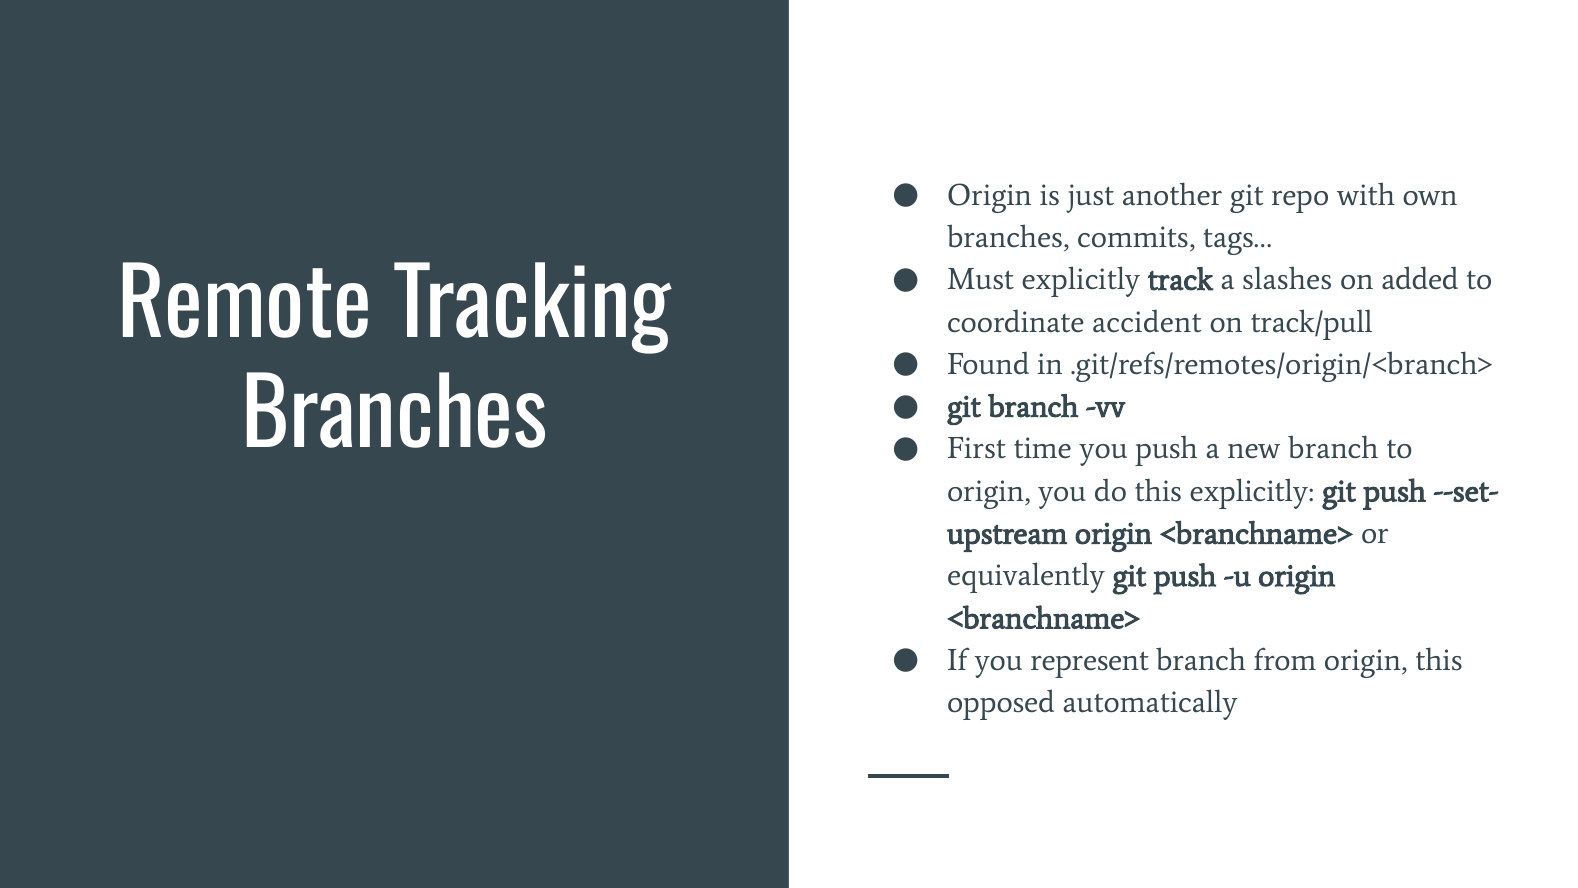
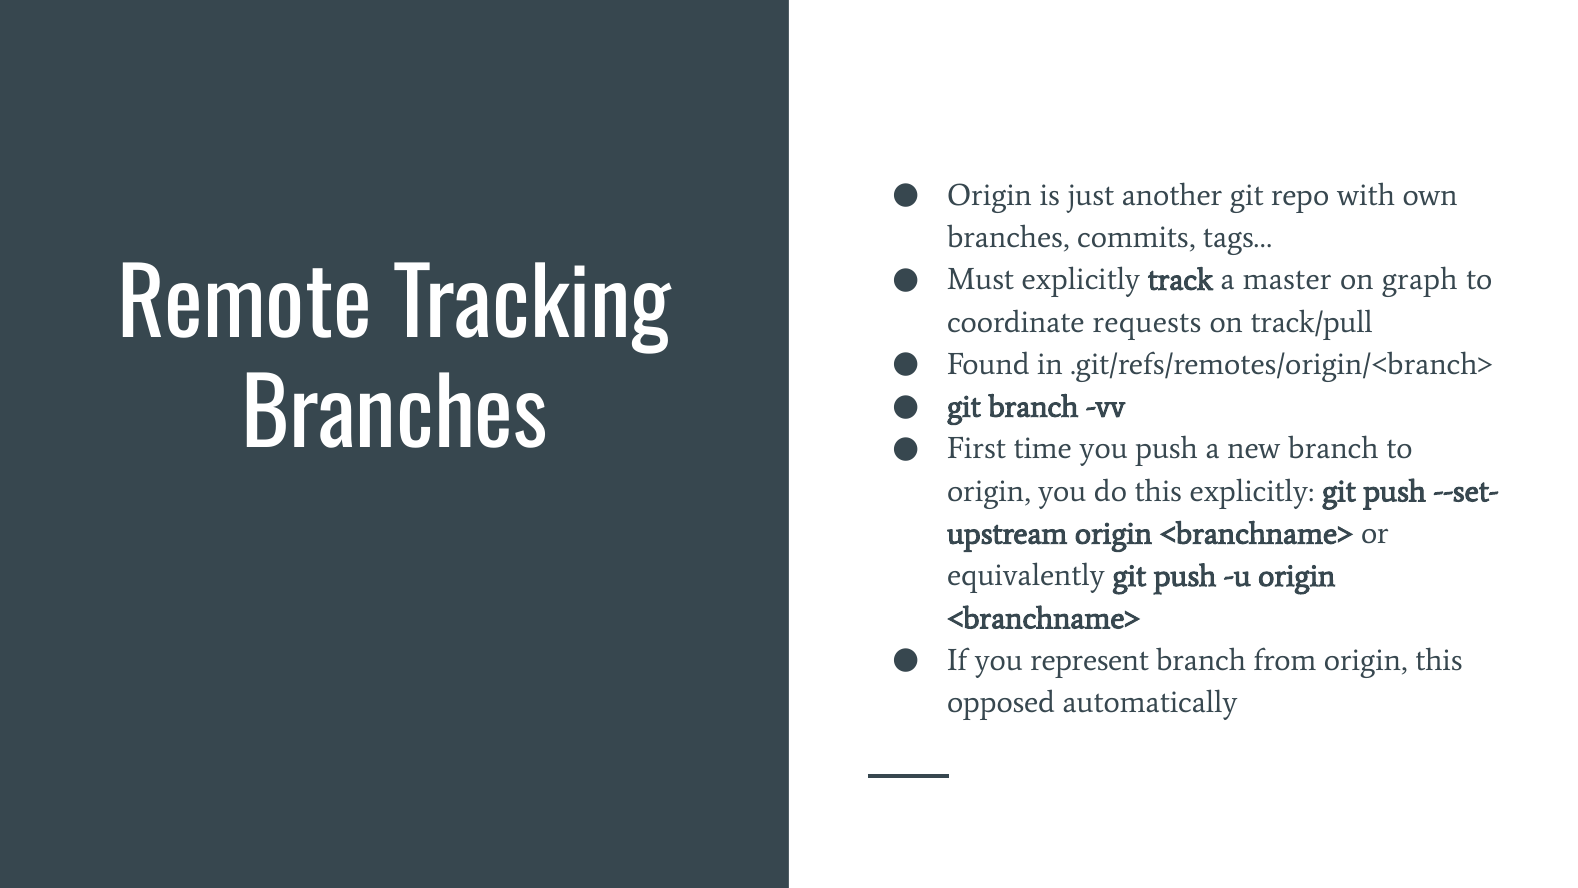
slashes: slashes -> master (1287, 279)
added: added -> graph (1420, 279)
accident: accident -> requests (1147, 322)
